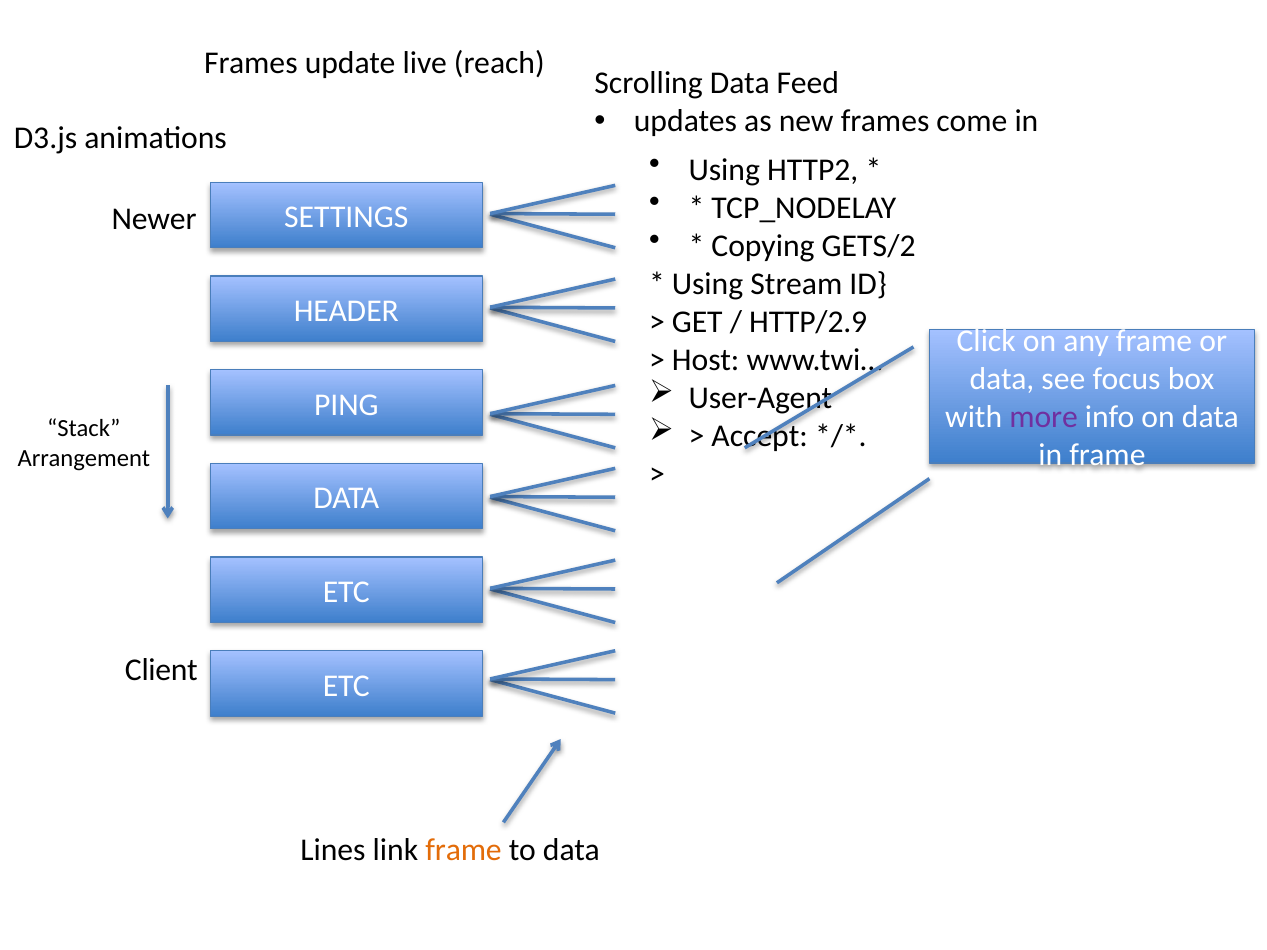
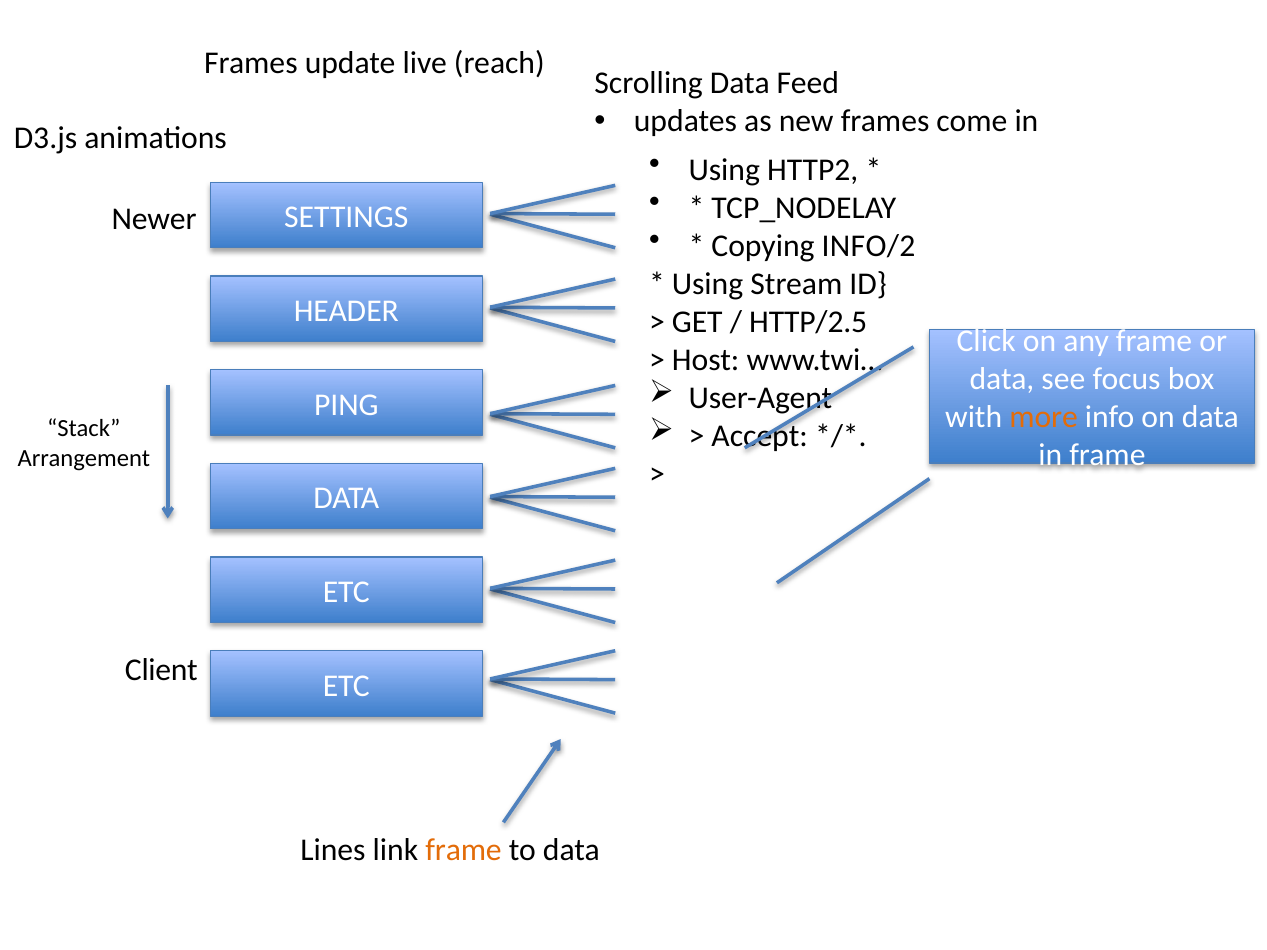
GETS/2: GETS/2 -> INFO/2 (869, 246)
HTTP/2.9: HTTP/2.9 -> HTTP/2.5 (808, 322)
more colour: purple -> orange (1044, 418)
